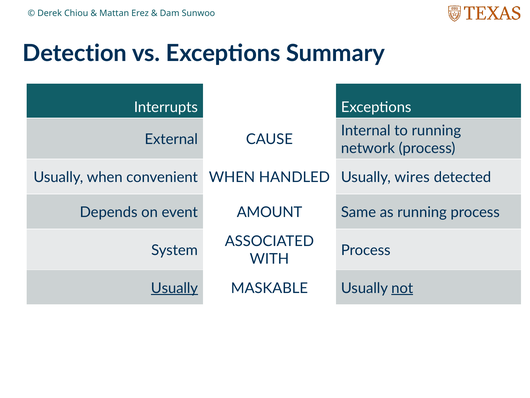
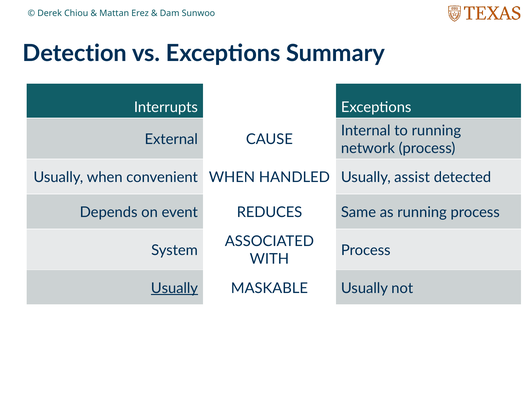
wires: wires -> assist (412, 177)
AMOUNT: AMOUNT -> REDUCES (269, 212)
not underline: present -> none (402, 288)
